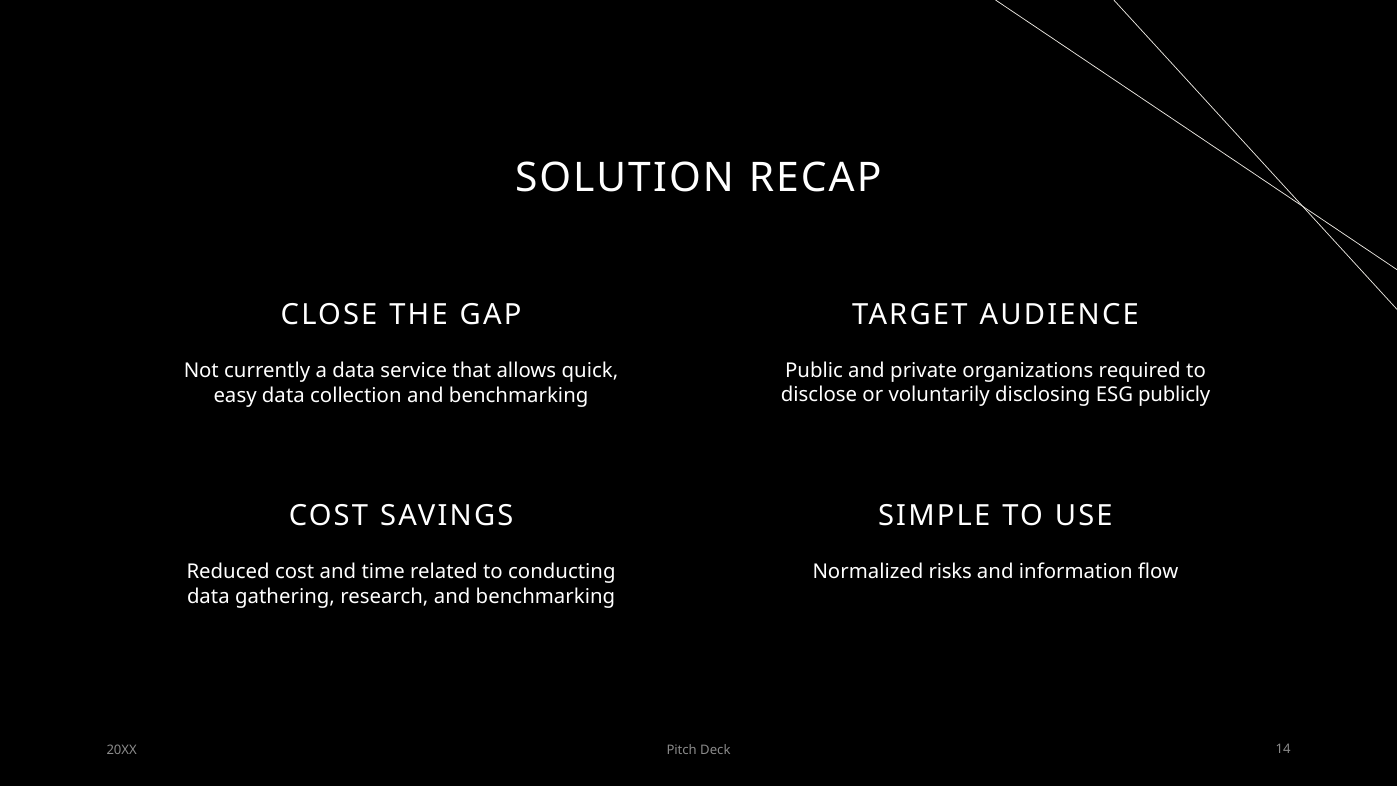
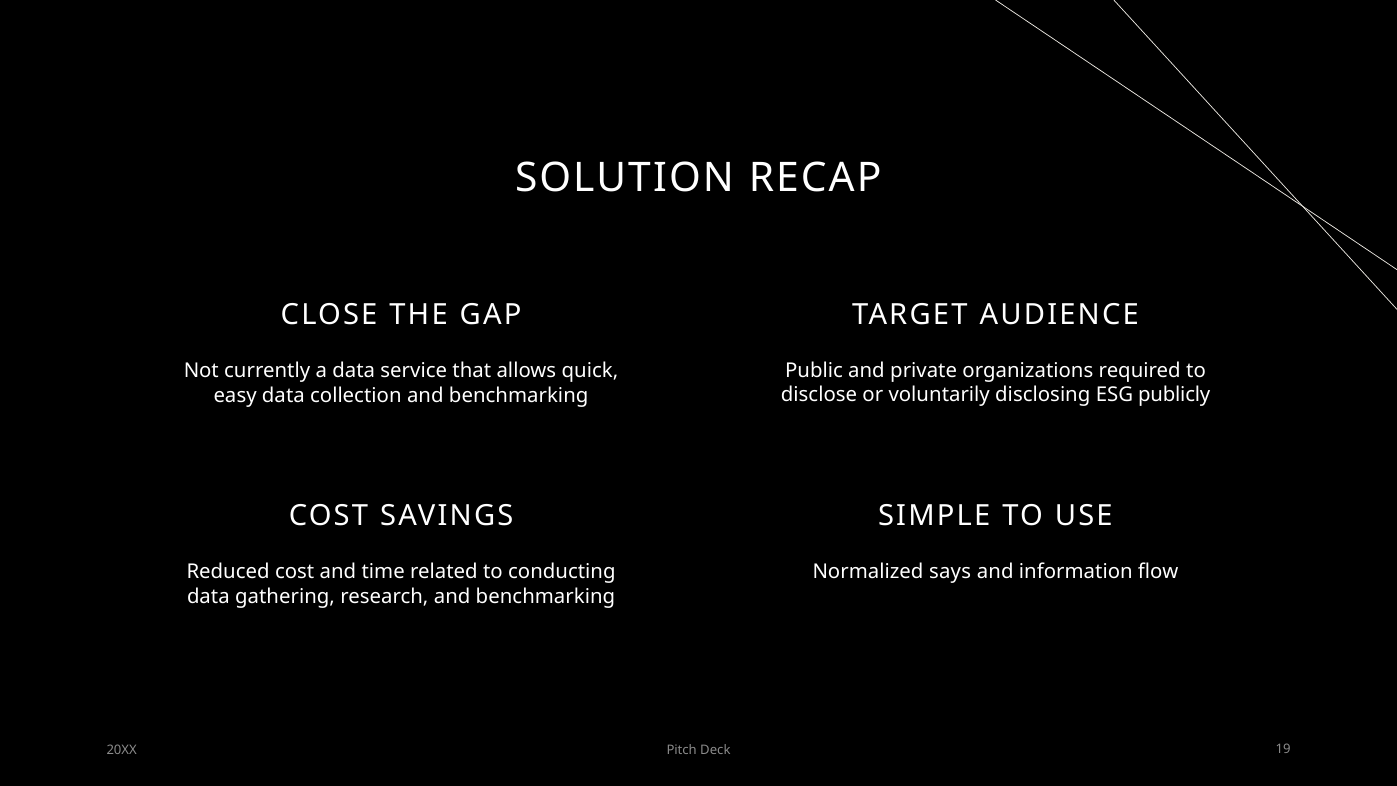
risks: risks -> says (950, 572)
14: 14 -> 19 (1283, 749)
